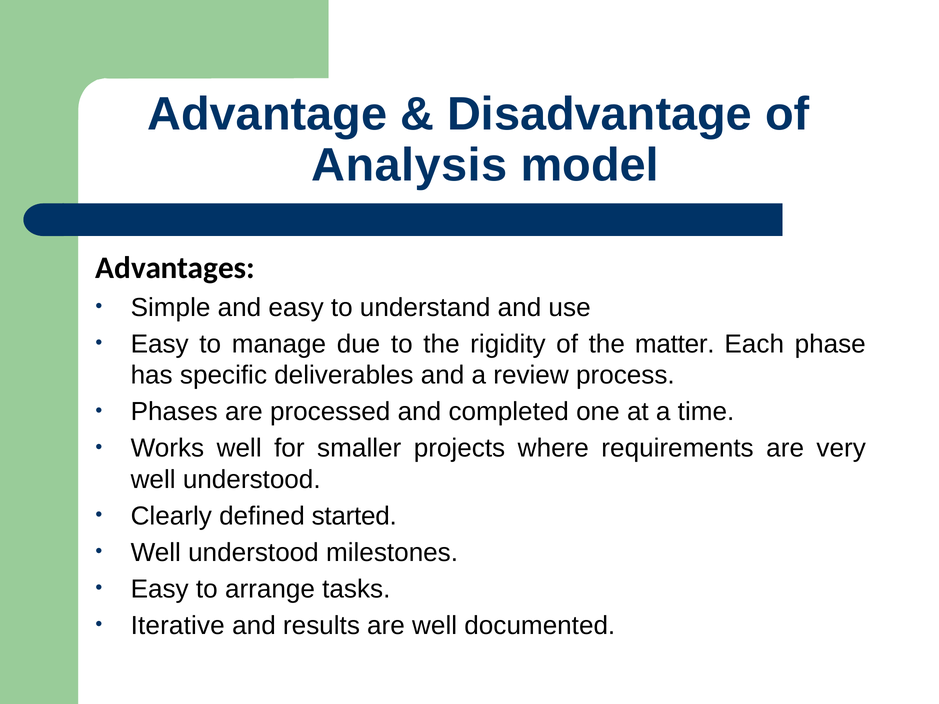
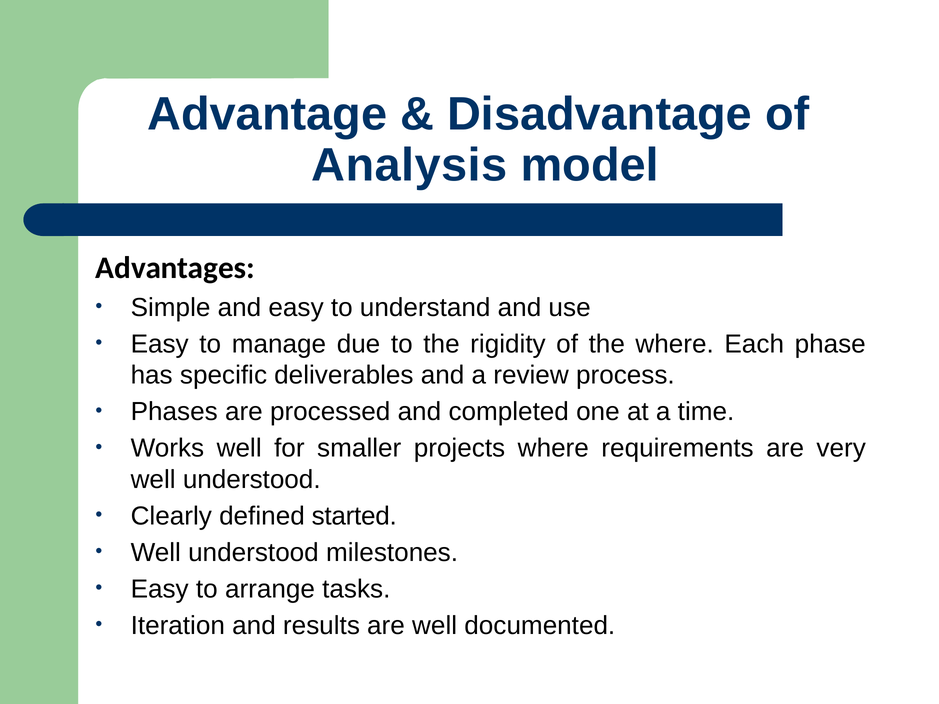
the matter: matter -> where (675, 344)
Iterative: Iterative -> Iteration (178, 626)
